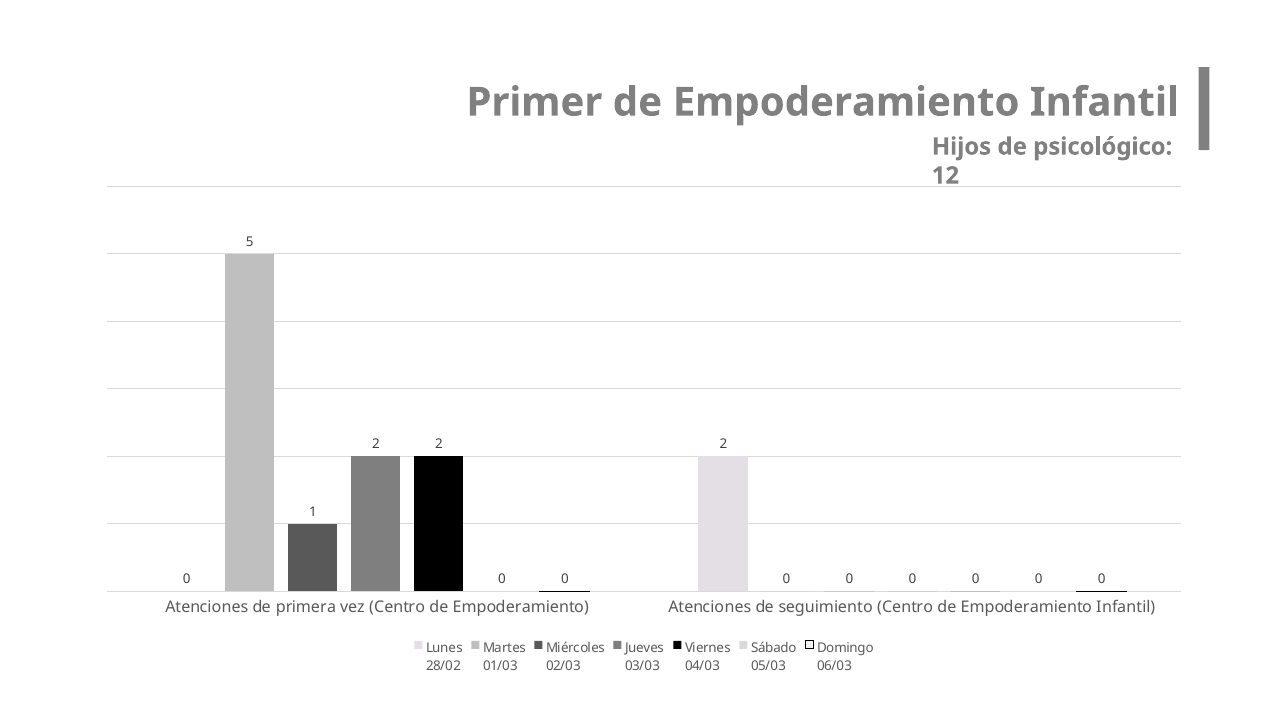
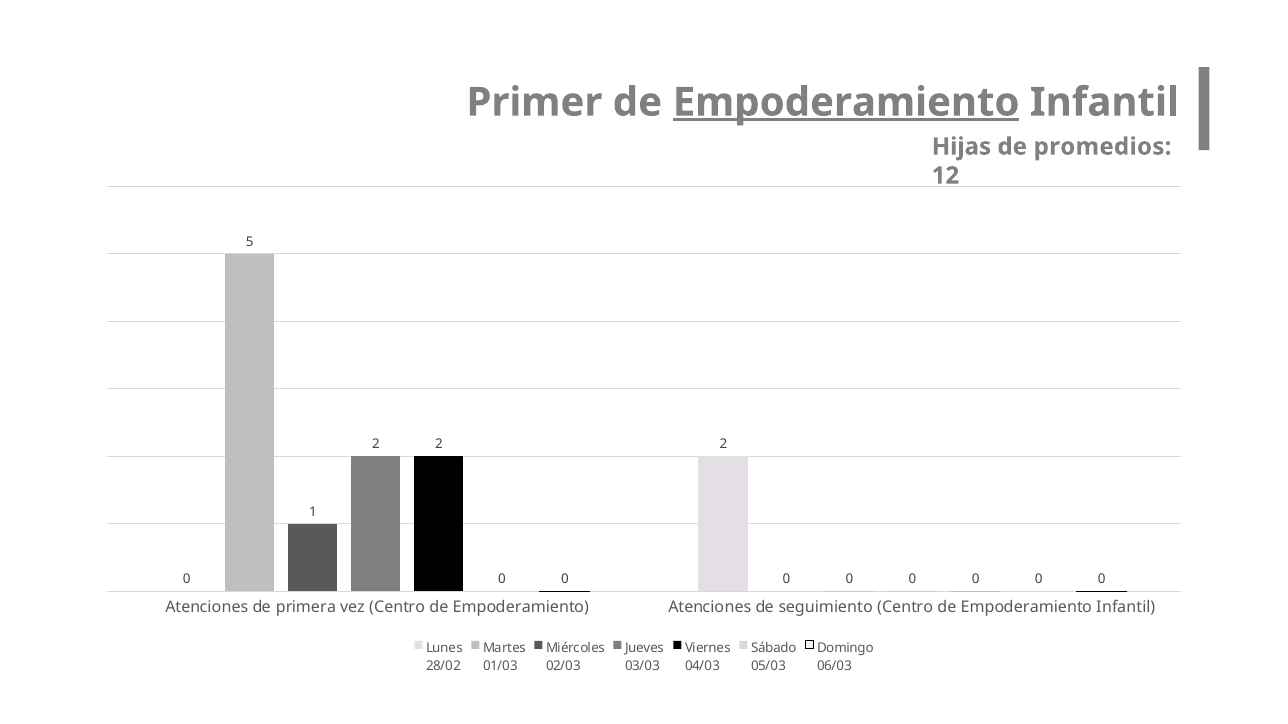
Empoderamiento underline: none -> present (846, 102)
Hijos: Hijos -> Hijas (961, 147)
psicológico: psicológico -> promedios (1103, 147)
